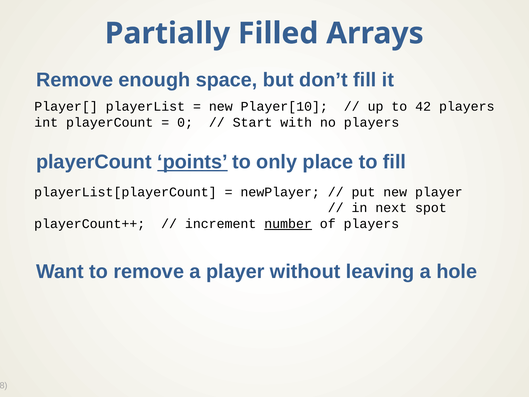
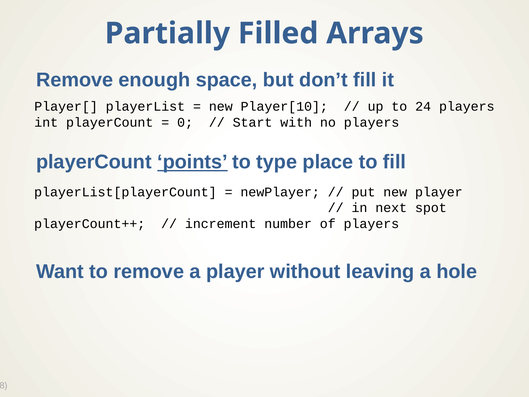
42: 42 -> 24 (423, 106)
only: only -> type (277, 162)
number underline: present -> none (288, 224)
